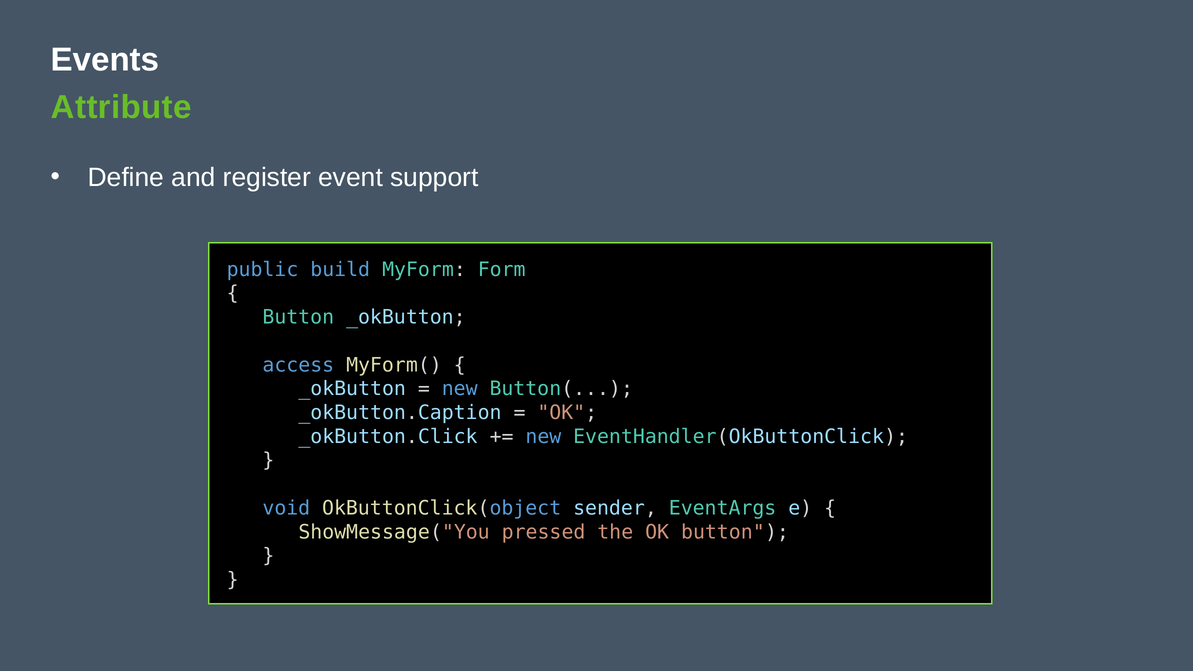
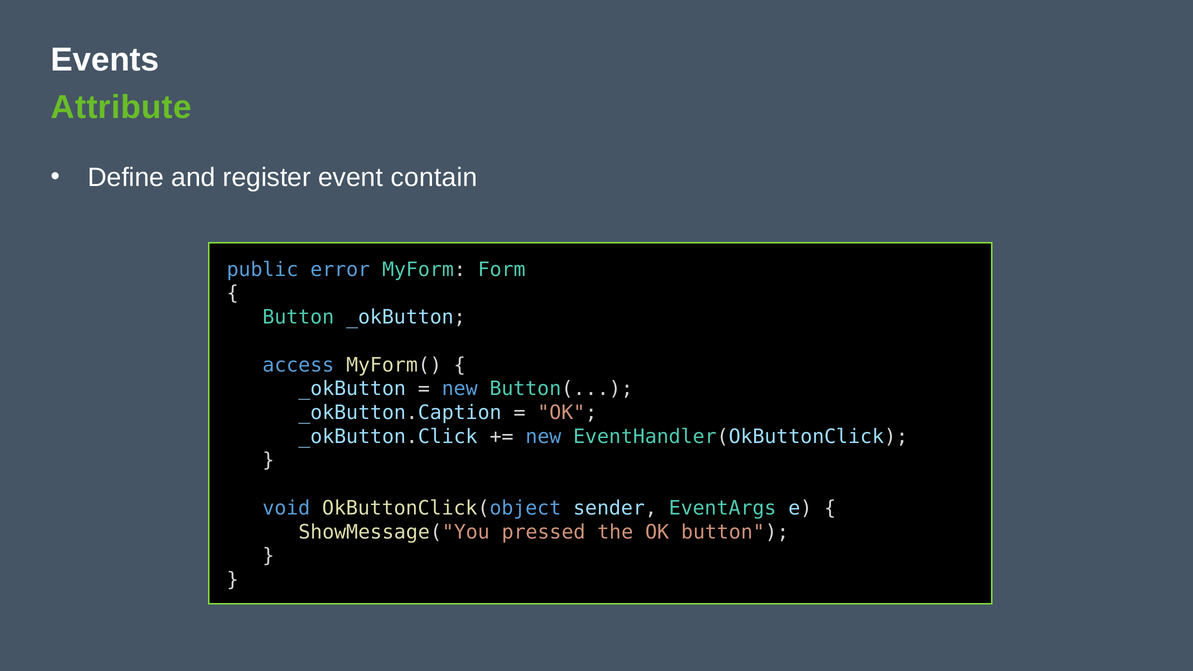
support: support -> contain (434, 178)
build: build -> error (340, 270)
